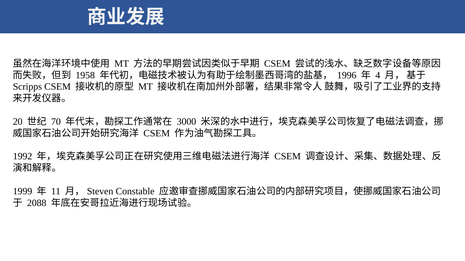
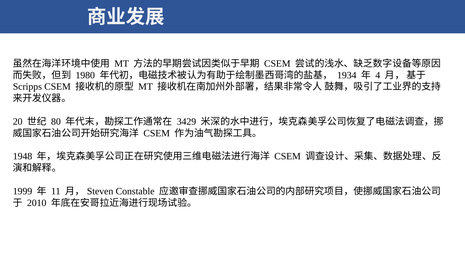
1958: 1958 -> 1980 (85, 75)
1996: 1996 -> 1934 (347, 75)
70: 70 -> 80 (56, 122)
3000: 3000 -> 3429 (186, 122)
1992: 1992 -> 1948 (23, 157)
2088: 2088 -> 2010 (37, 203)
